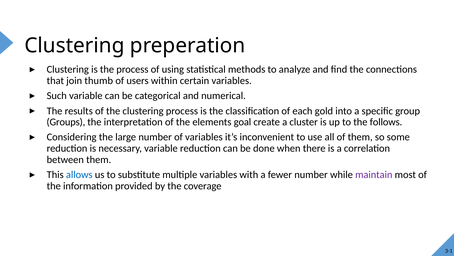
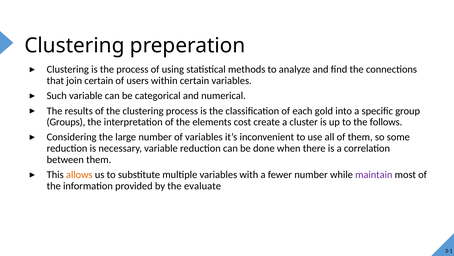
join thumb: thumb -> certain (99, 81)
goal: goal -> cost (242, 122)
allows colour: blue -> orange (79, 174)
coverage: coverage -> evaluate (203, 186)
